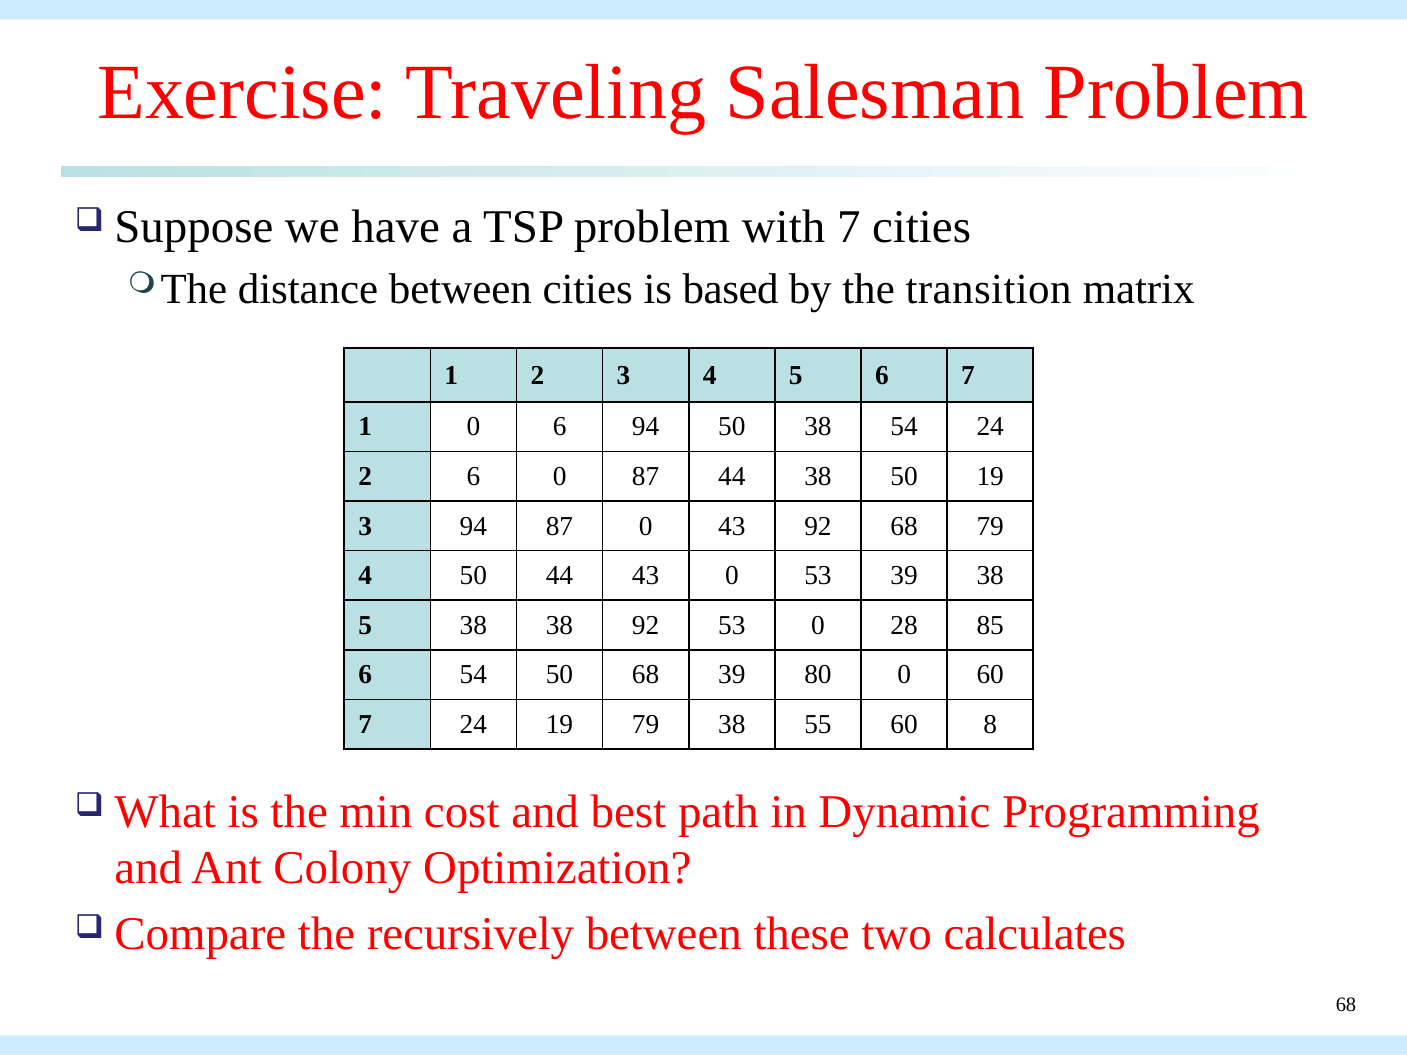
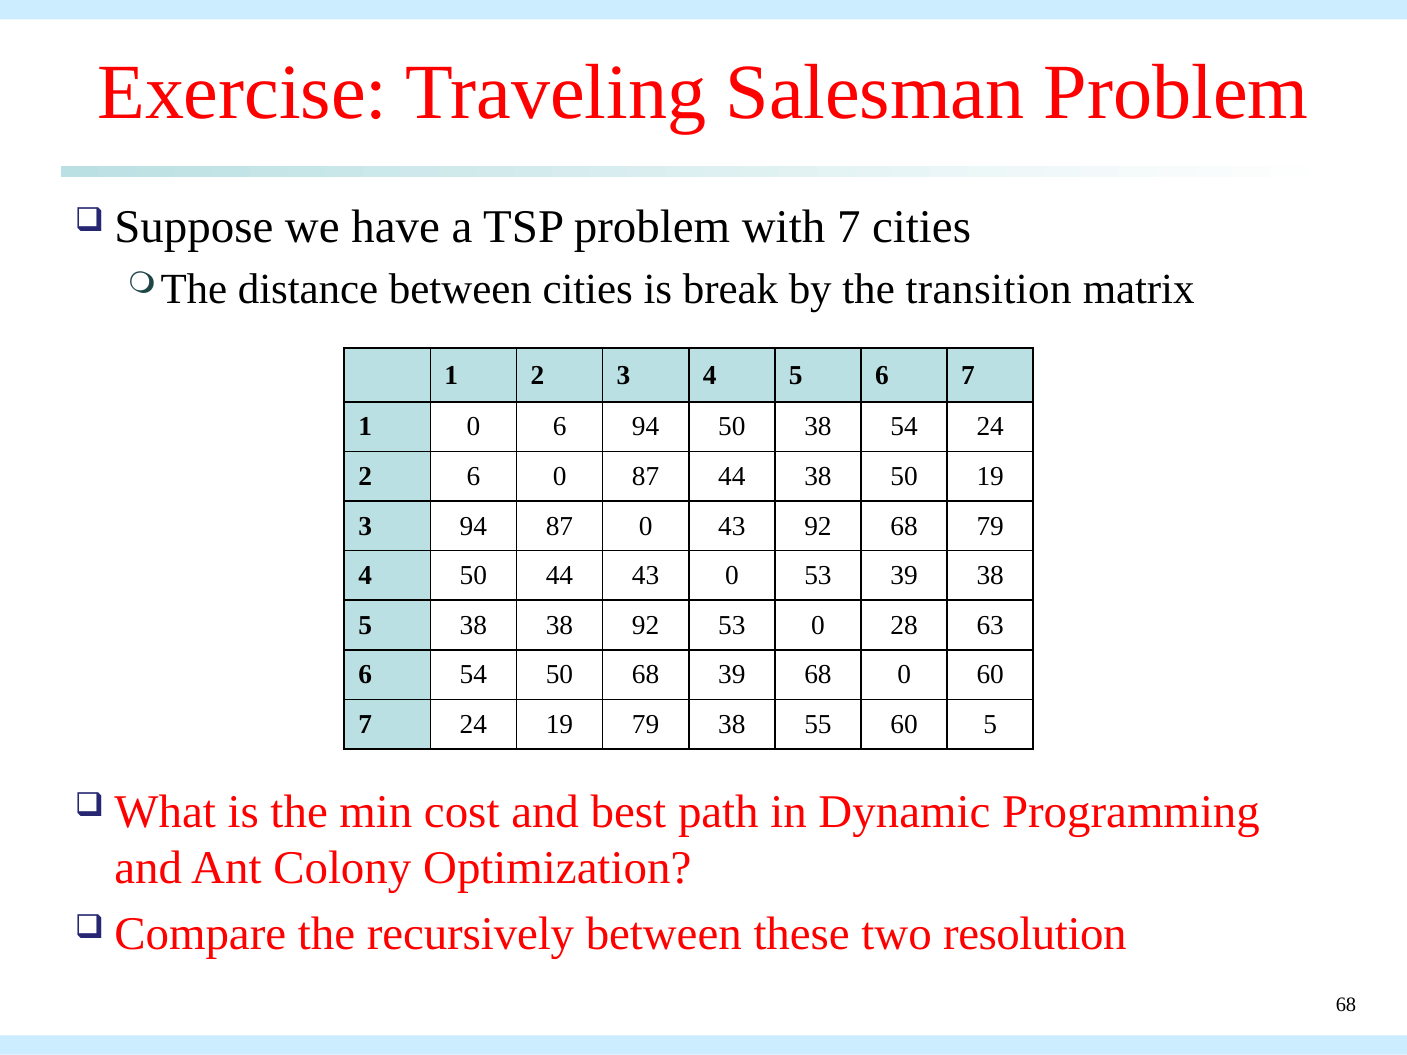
based: based -> break (730, 289)
85: 85 -> 63 (990, 625)
39 80: 80 -> 68 (818, 675)
60 8: 8 -> 5 (990, 725)
calculates: calculates -> resolution (1035, 934)
